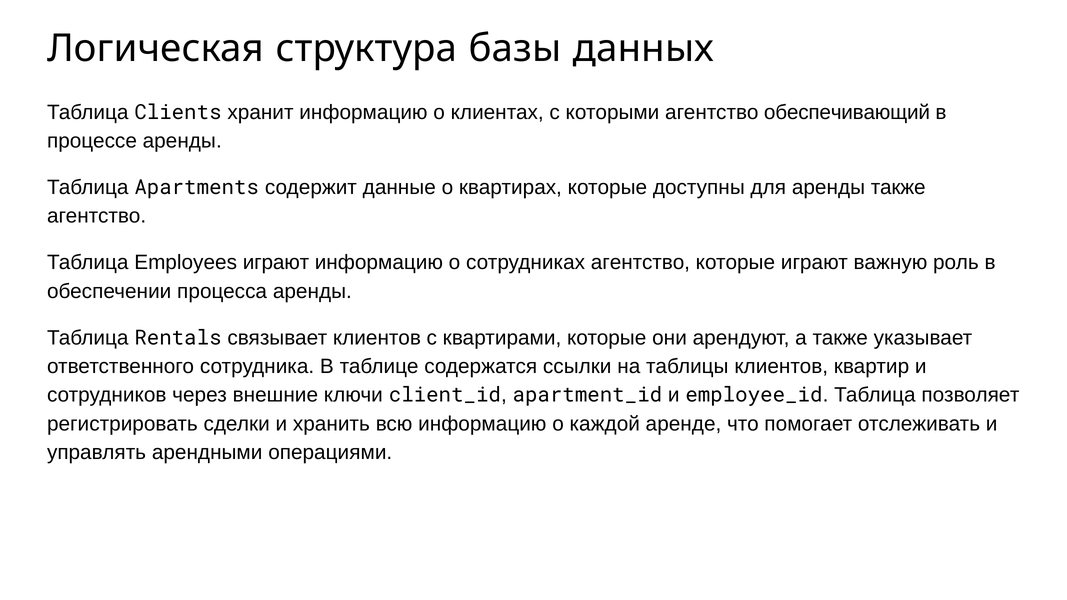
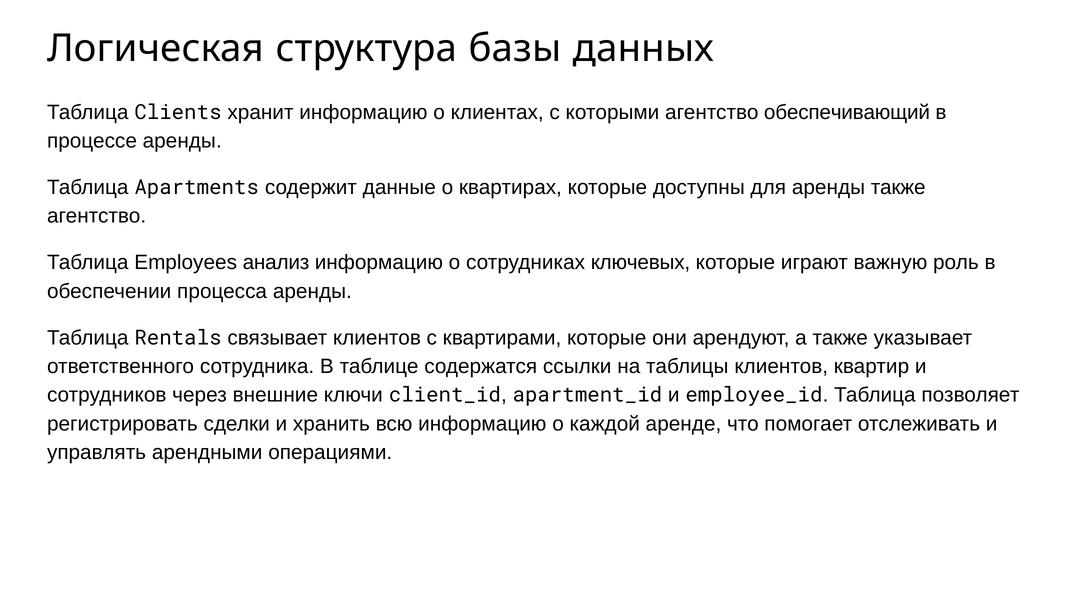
Employees играют: играют -> анализ (276, 263)
сотрудниках агентство: агентство -> ключевых (640, 263)
